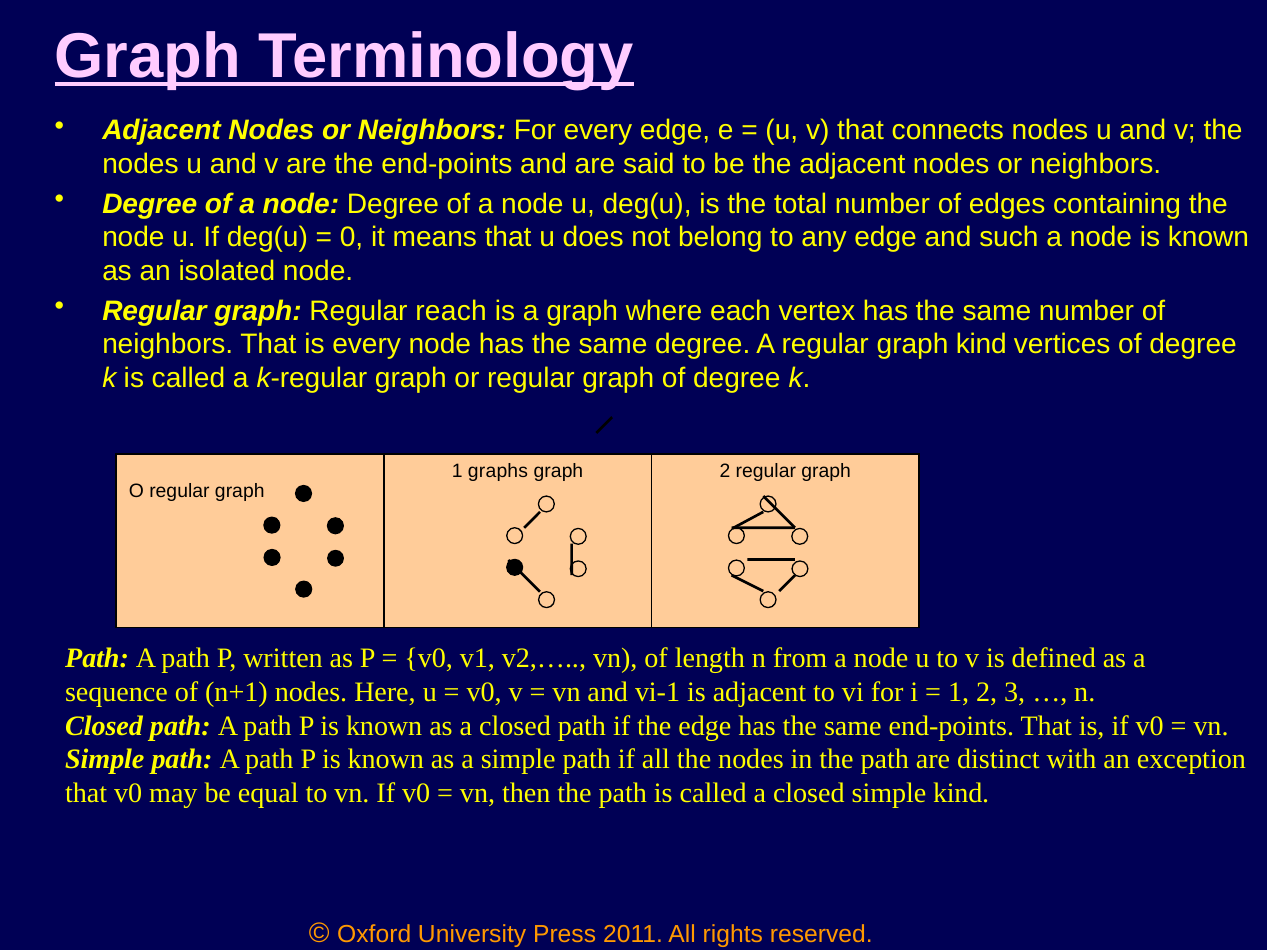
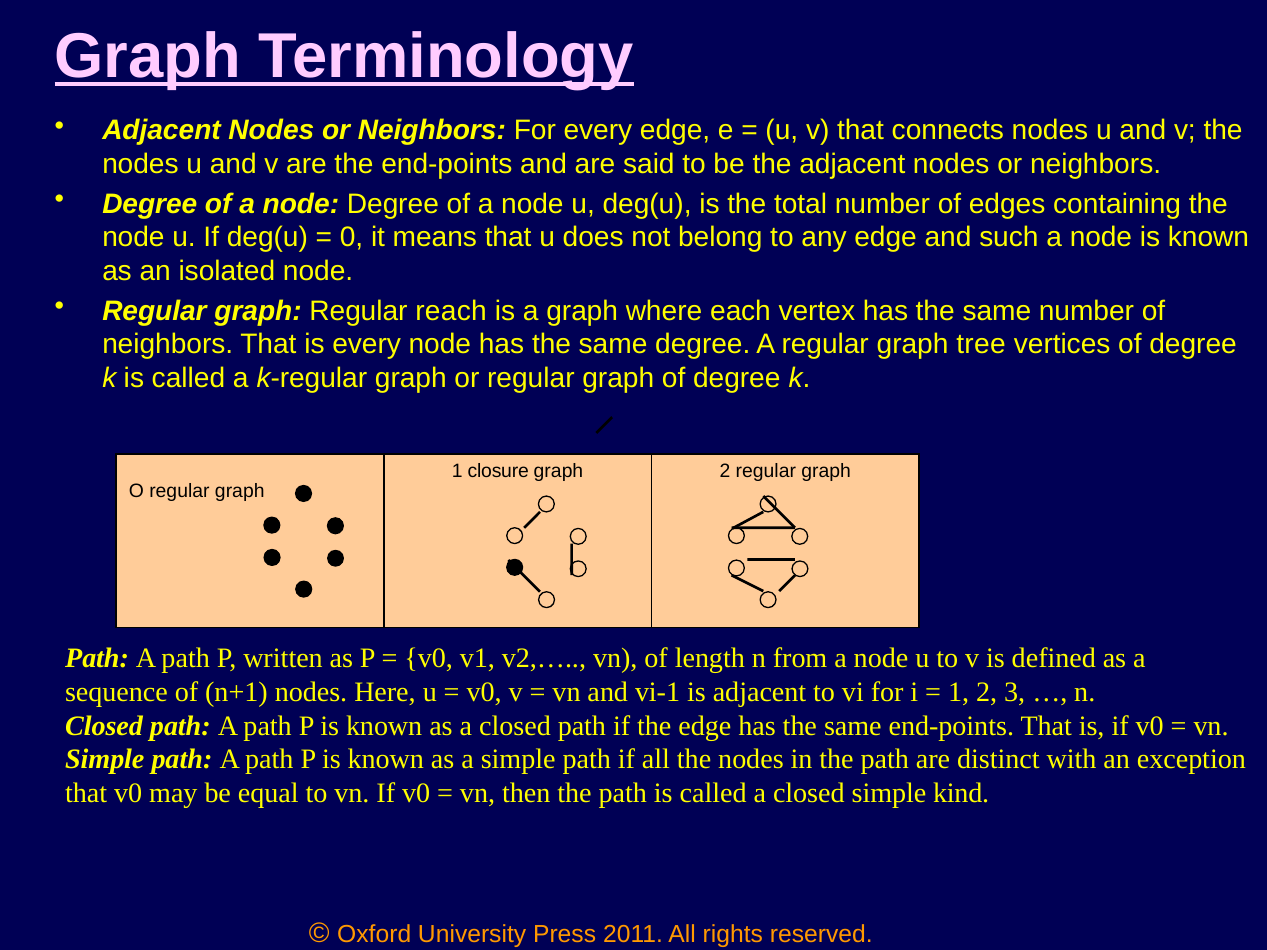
graph kind: kind -> tree (981, 345)
graphs: graphs -> closure (498, 471)
